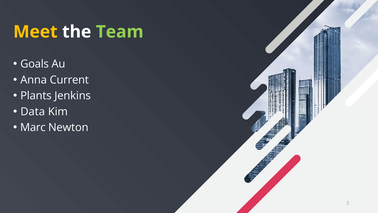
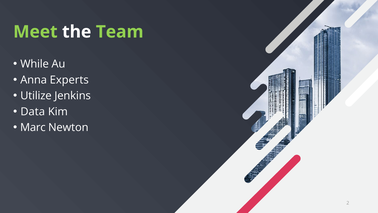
Meet colour: yellow -> light green (35, 32)
Goals: Goals -> While (35, 64)
Current: Current -> Experts (69, 80)
Plants: Plants -> Utilize (36, 96)
